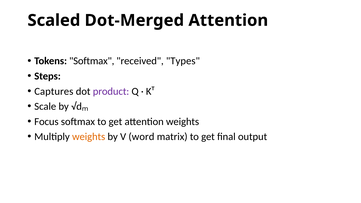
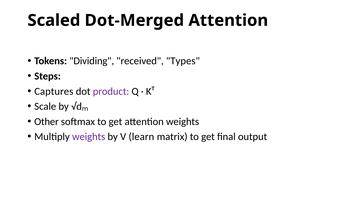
Tokens Softmax: Softmax -> Dividing (92, 61)
Focus: Focus -> Other (46, 122)
weights colour: orange -> purple (89, 137)
word: word -> learn (141, 137)
